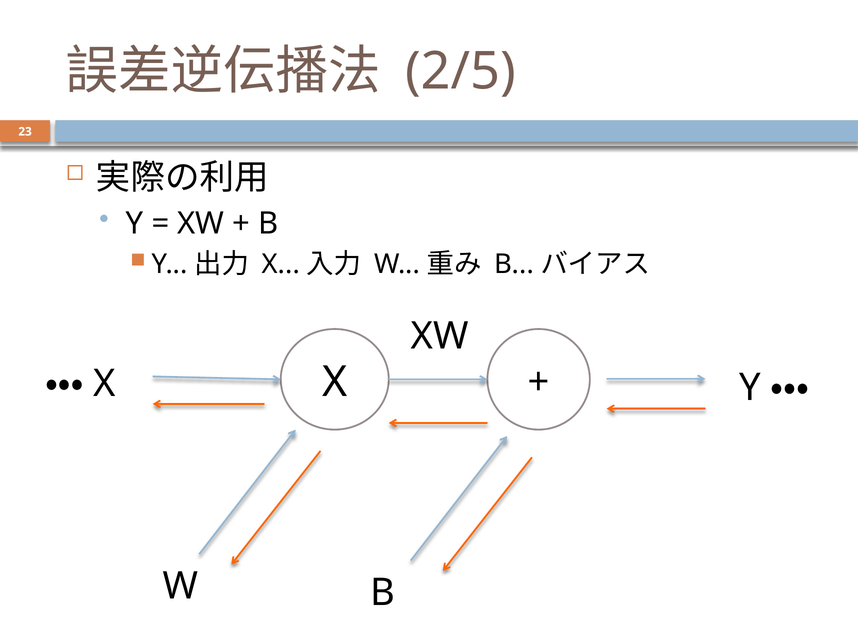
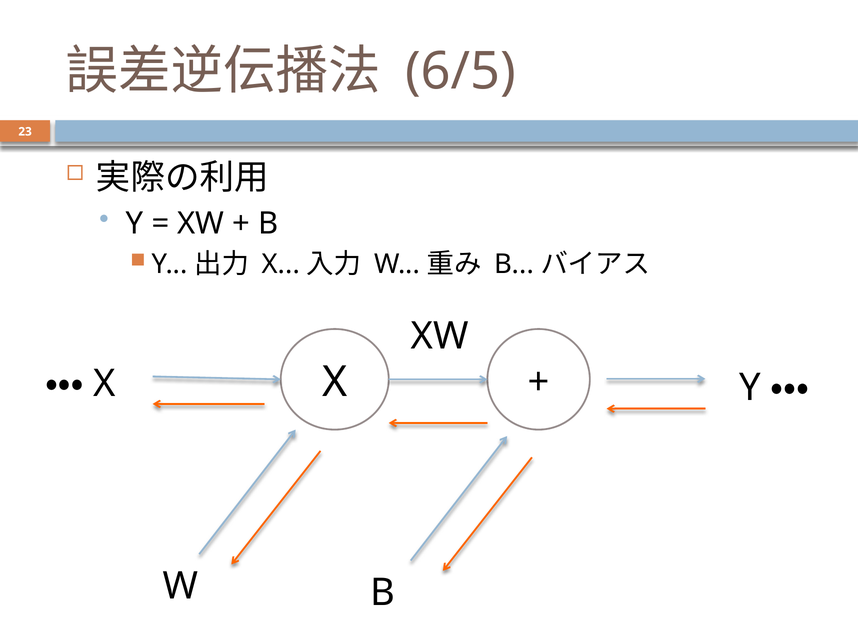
2/5: 2/5 -> 6/5 (461, 72)
